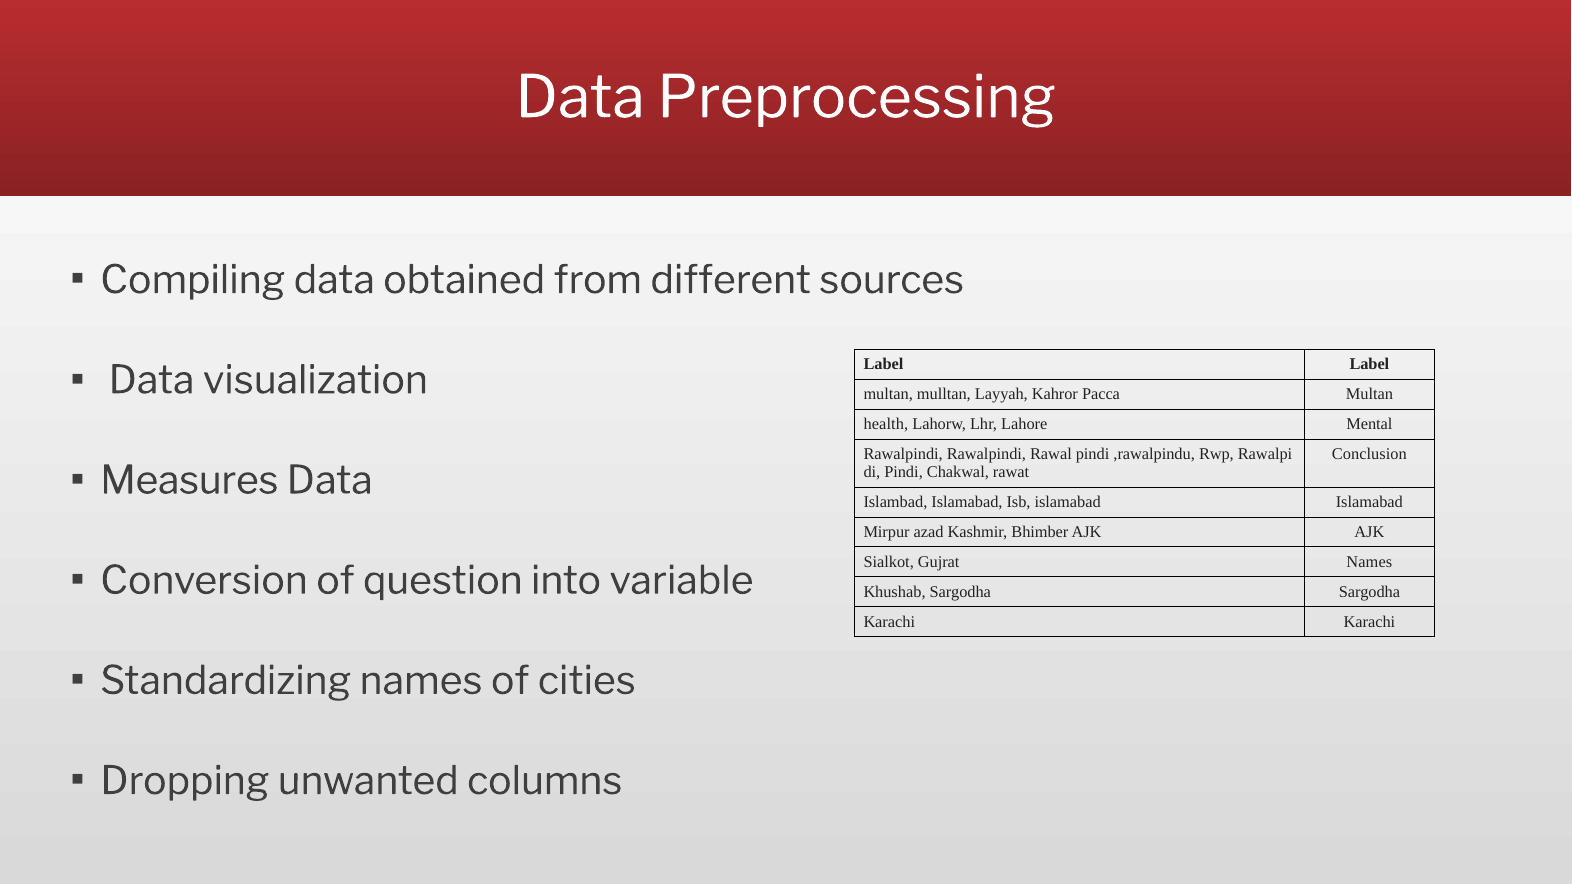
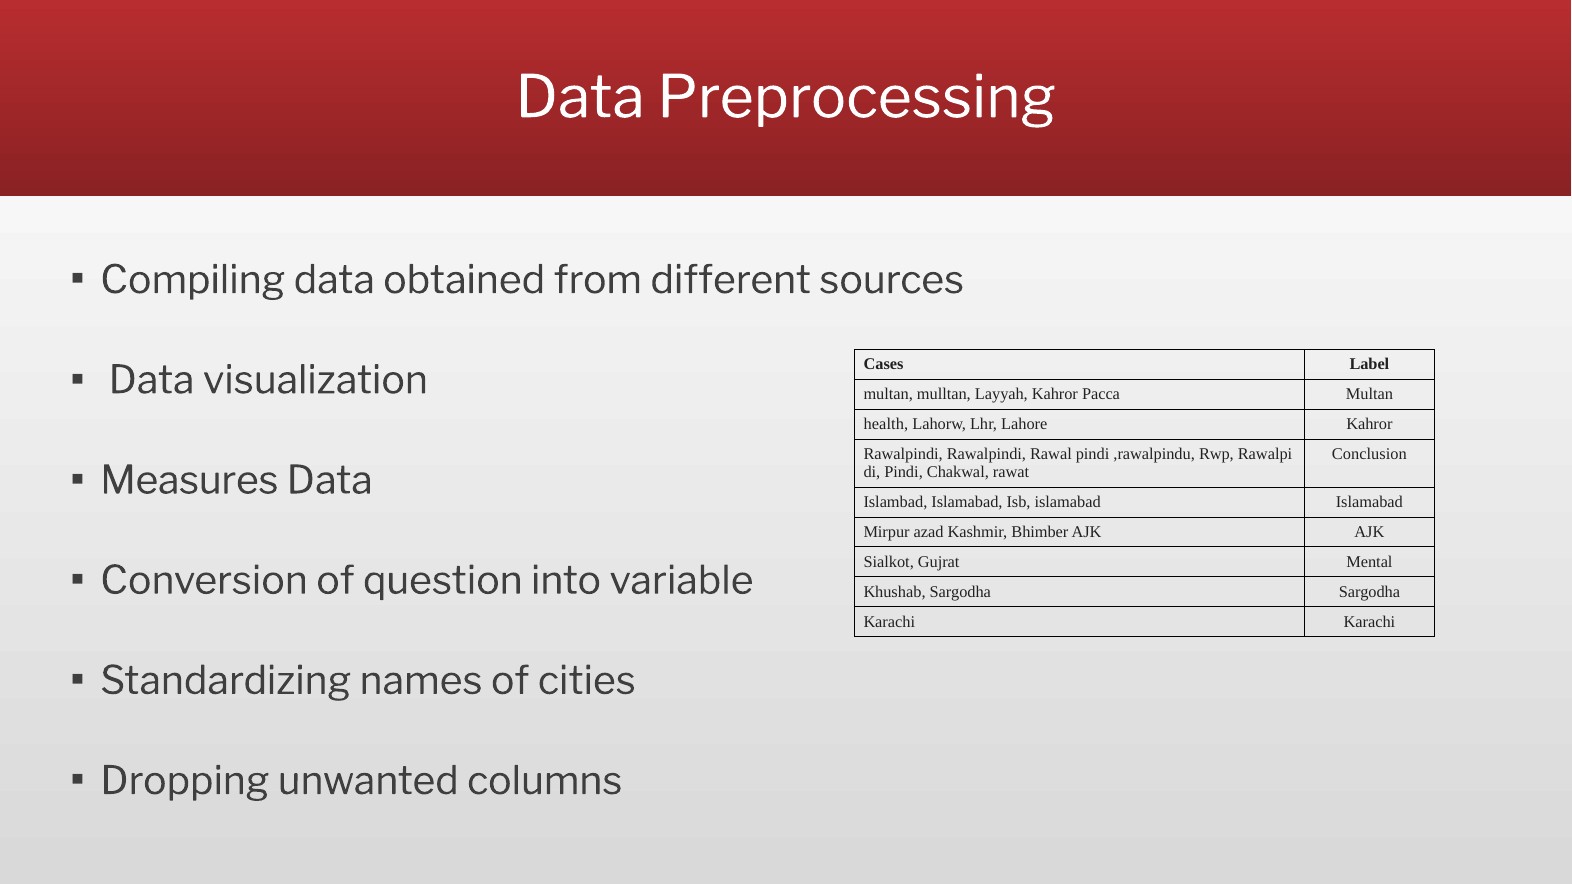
Label: Label -> Cases (884, 365)
Lahore Mental: Mental -> Kahror (1369, 424)
Gujrat Names: Names -> Mental (1369, 562)
